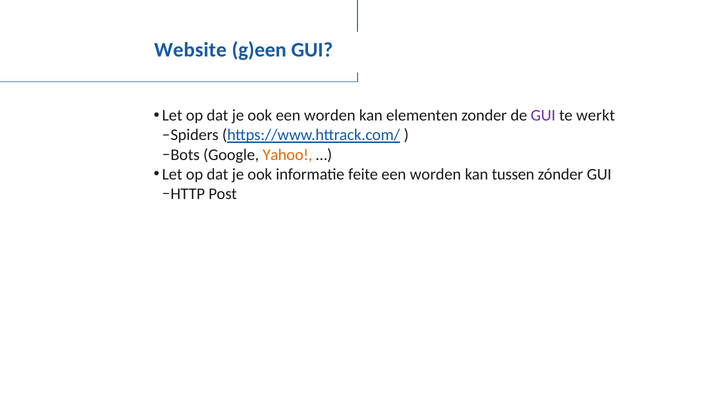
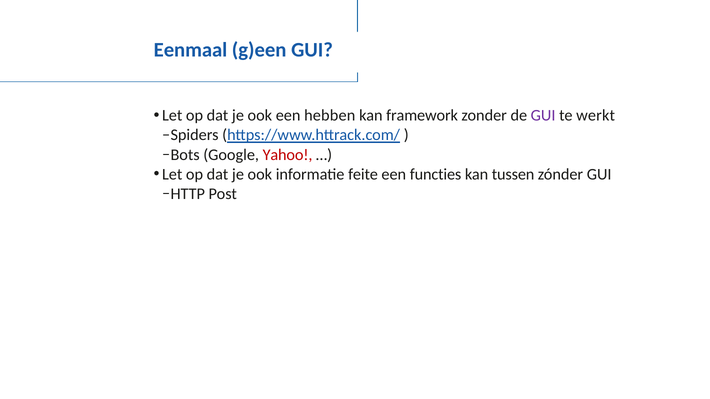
Website: Website -> Eenmaal (190, 50)
ook een worden: worden -> hebben (330, 116)
elementen: elementen -> framework (422, 116)
Yahoo colour: orange -> red (288, 155)
worden: worden -> functies (436, 175)
